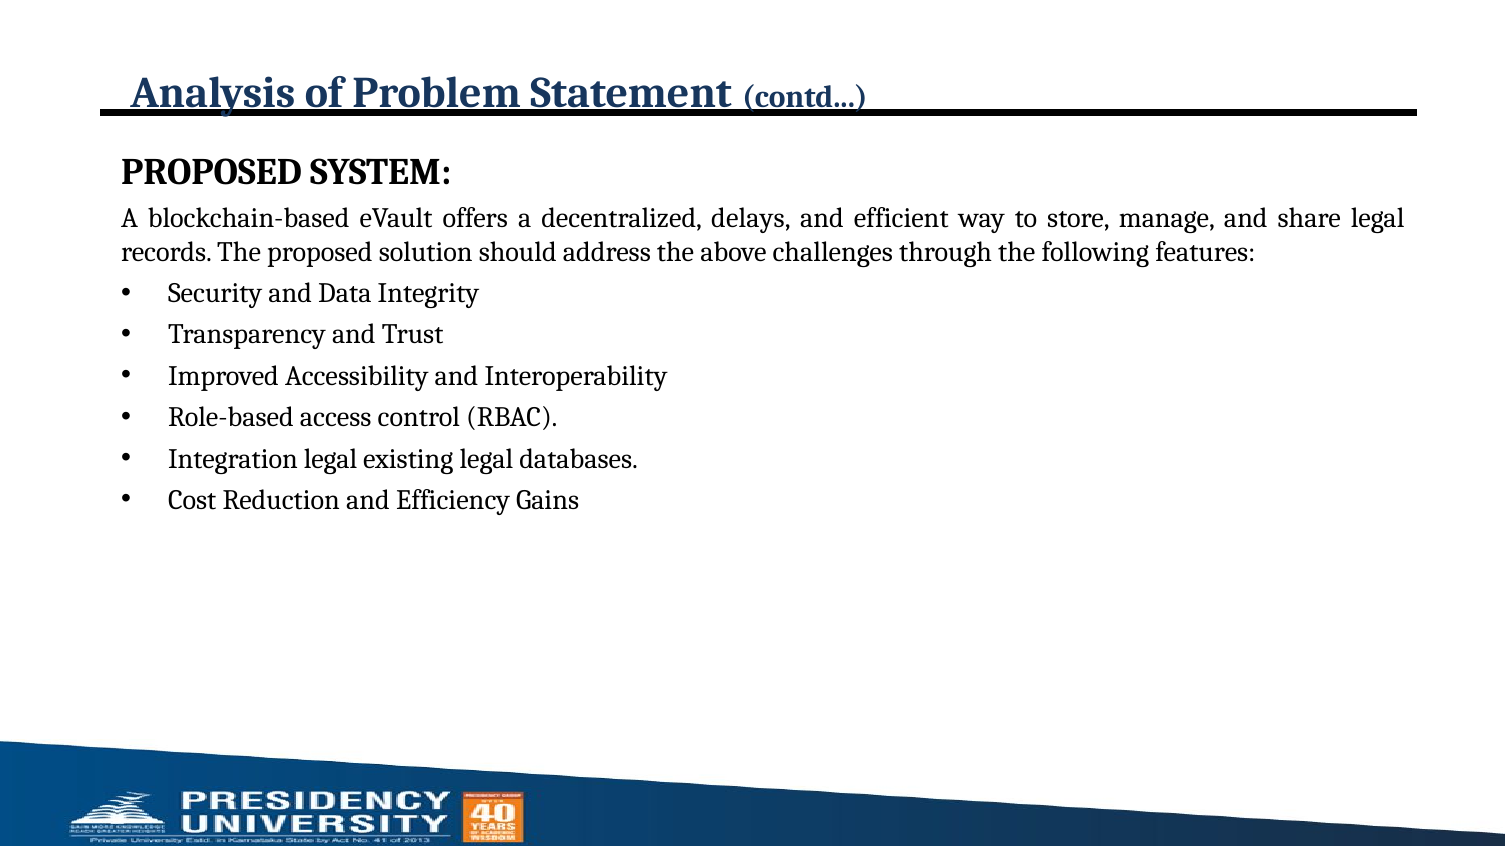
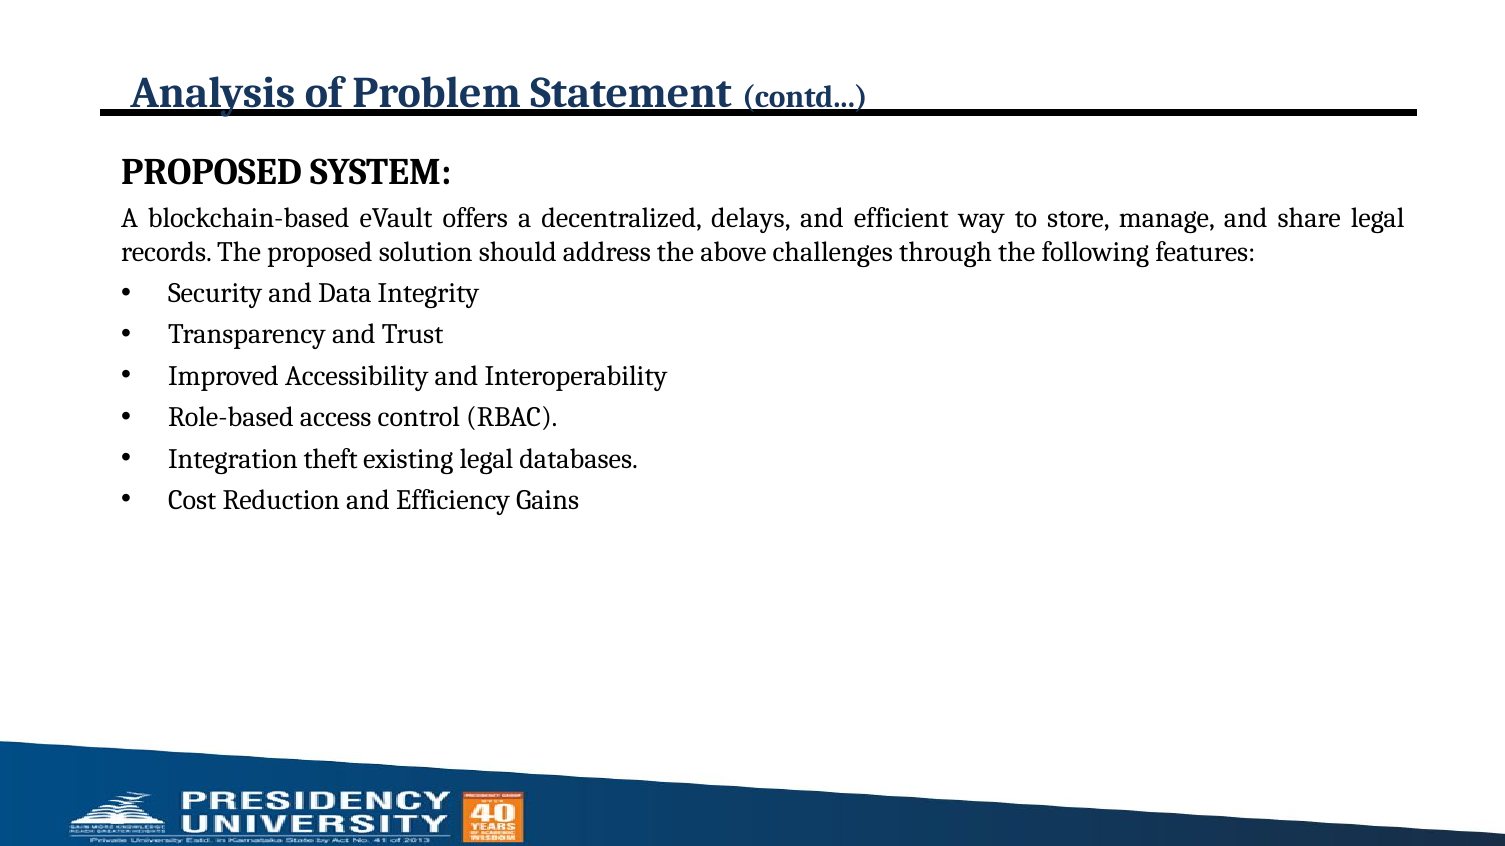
Integration legal: legal -> theft (331, 459)
